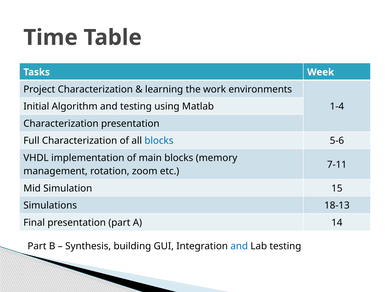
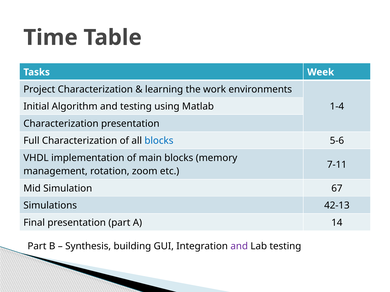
15: 15 -> 67 (337, 189)
18-13: 18-13 -> 42-13 (337, 206)
and colour: blue -> purple (239, 247)
